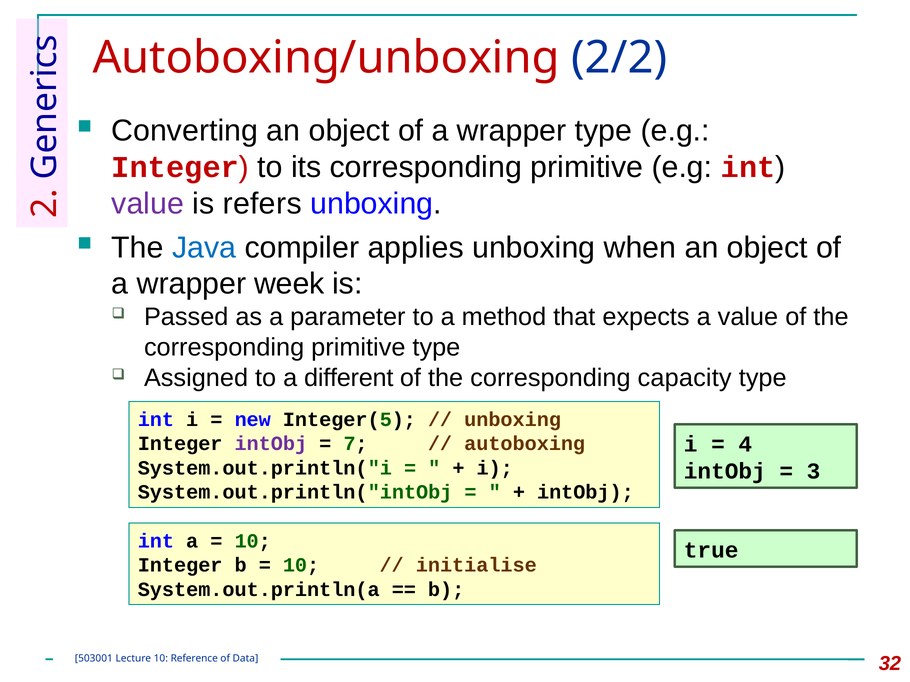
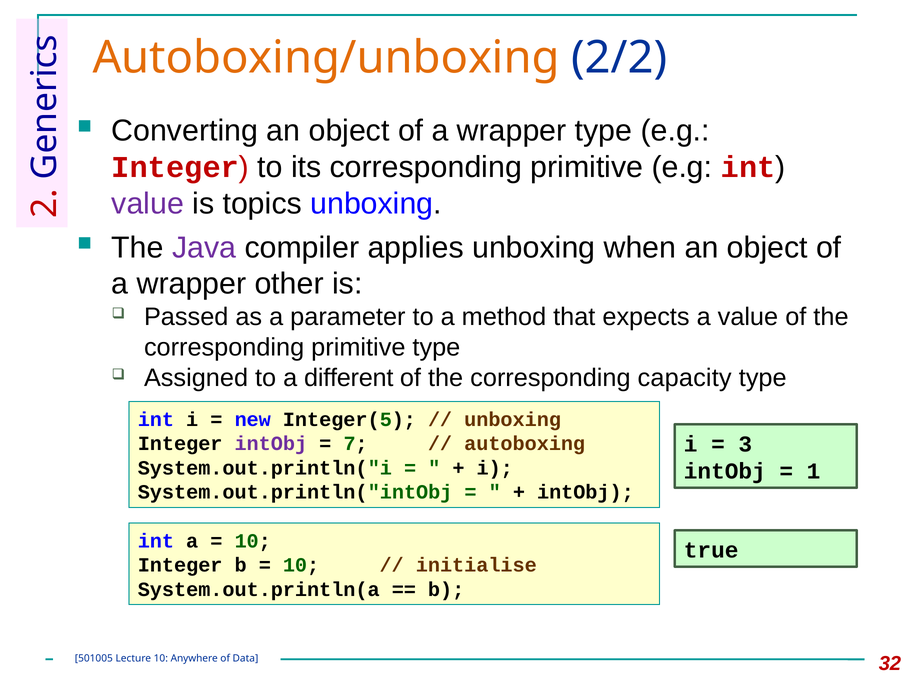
Autoboxing/unboxing colour: red -> orange (326, 58)
refers: refers -> topics (262, 204)
Java colour: blue -> purple (204, 248)
week: week -> other (289, 284)
4: 4 -> 3 (745, 444)
3: 3 -> 1 (814, 472)
503001: 503001 -> 501005 (94, 659)
Reference: Reference -> Anywhere (194, 659)
